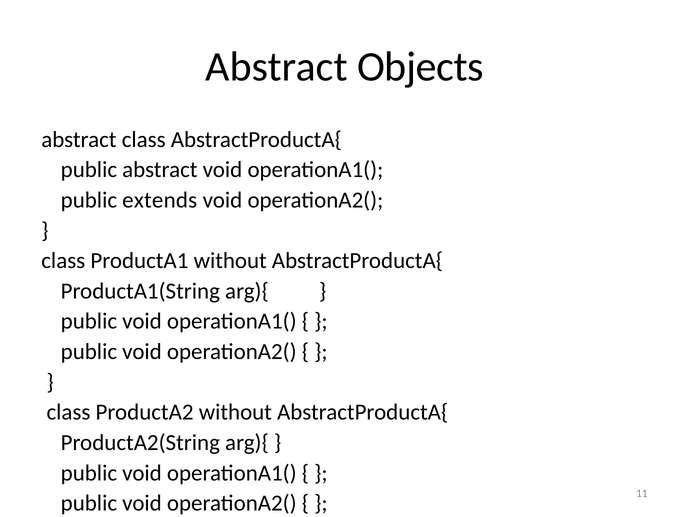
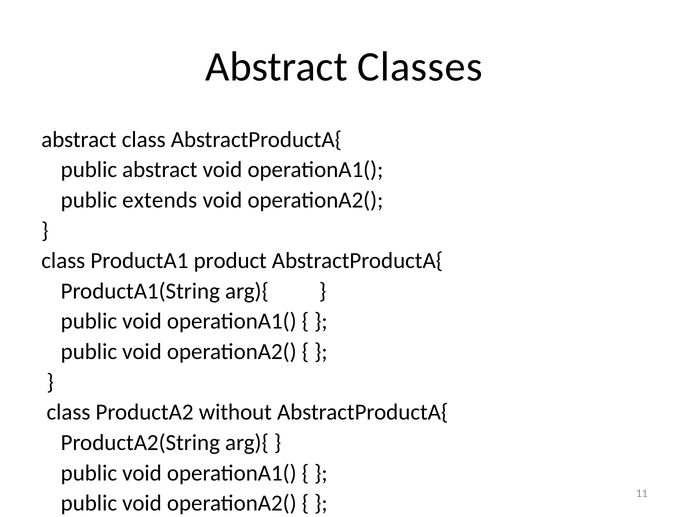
Objects: Objects -> Classes (420, 67)
ProductA1 without: without -> product (230, 261)
